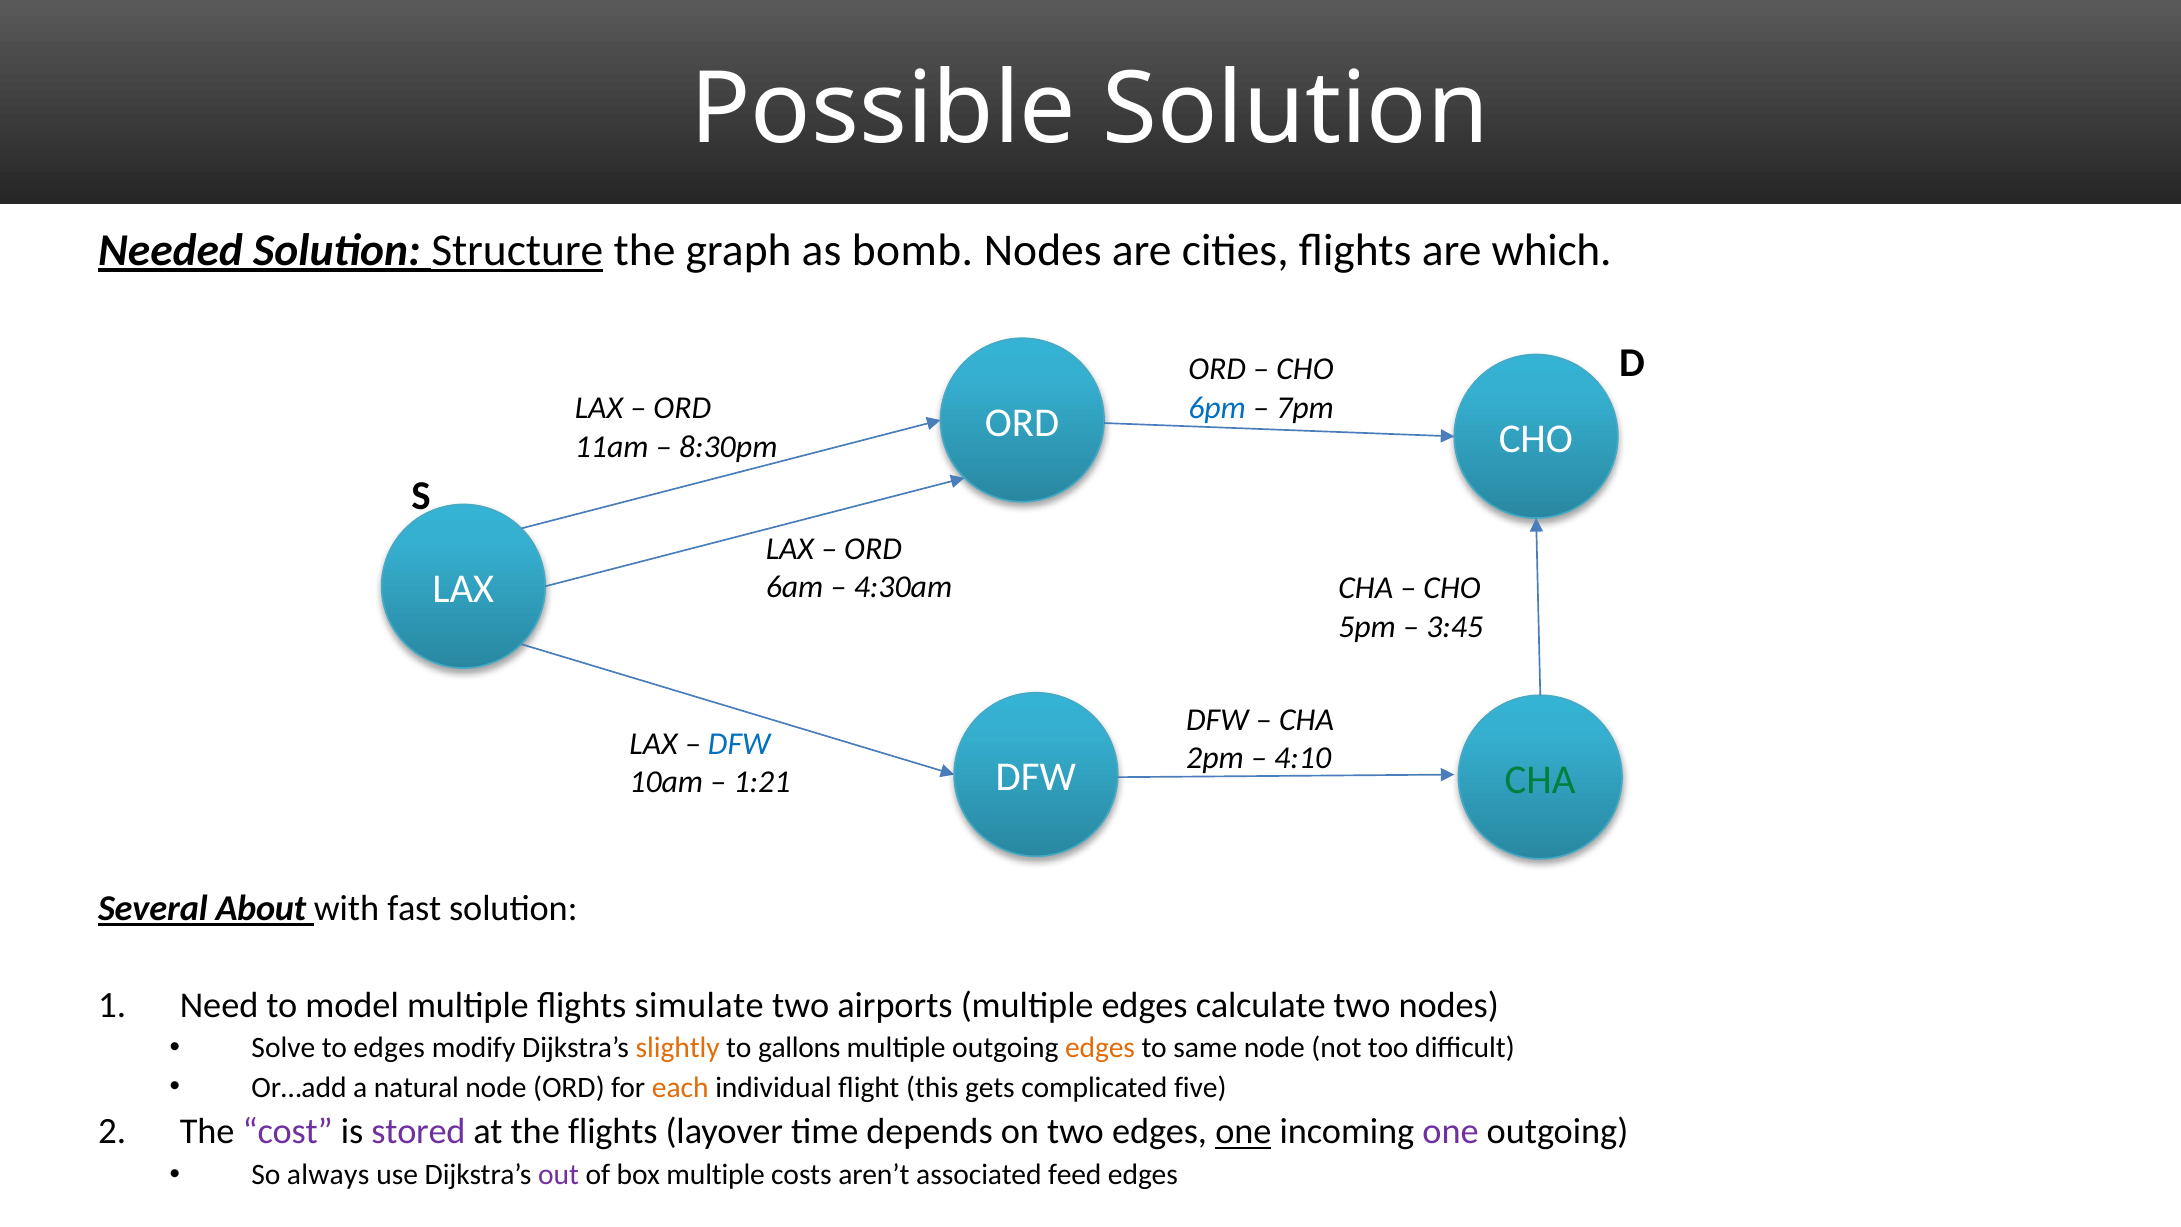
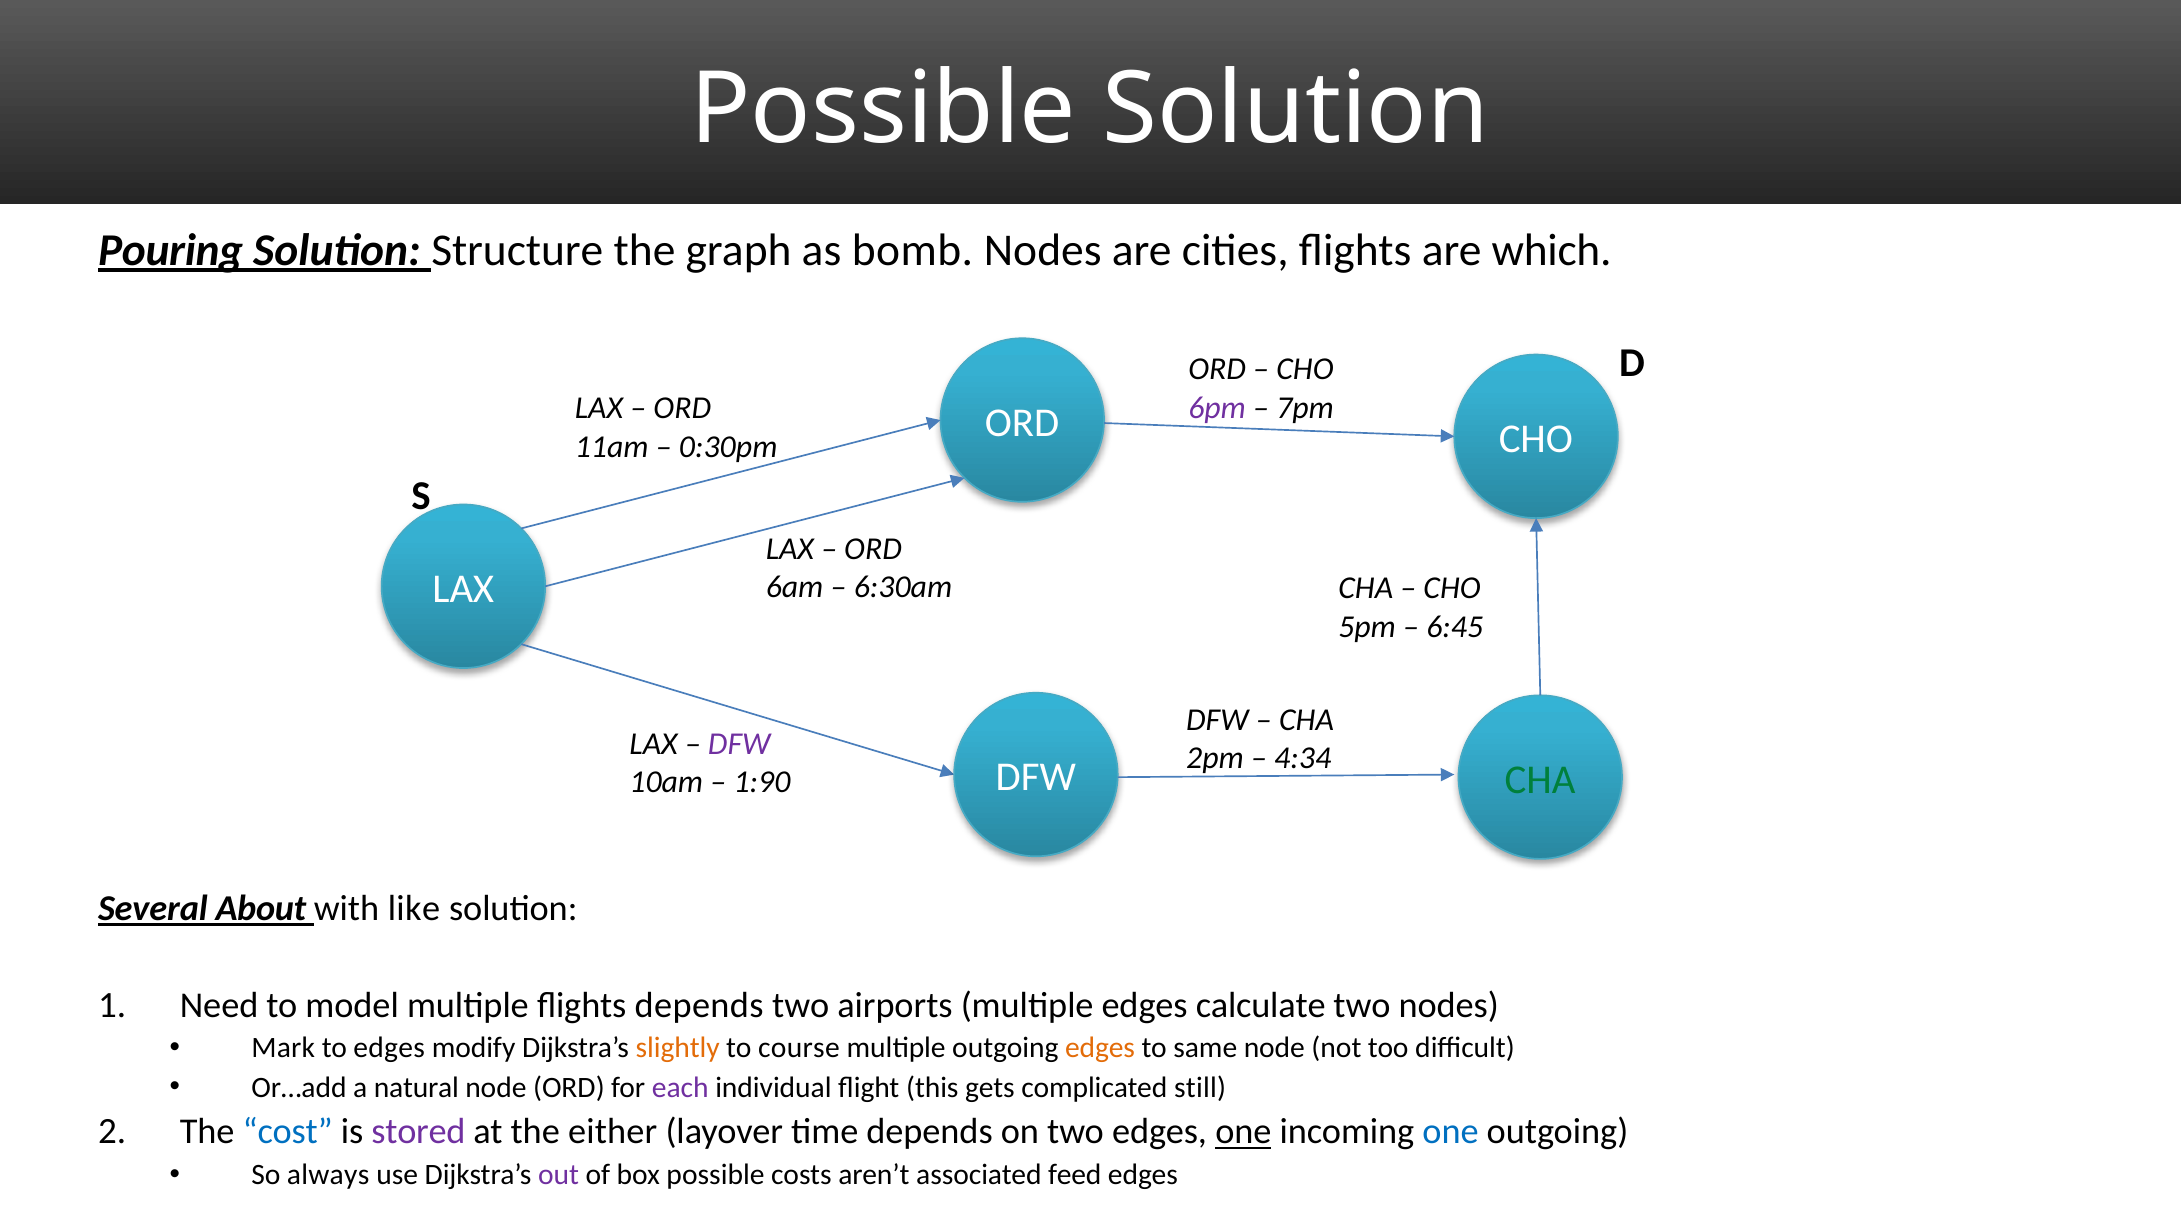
Needed: Needed -> Pouring (171, 251)
Structure underline: present -> none (517, 251)
6pm colour: blue -> purple (1217, 408)
8:30pm: 8:30pm -> 0:30pm (728, 447)
4:30am: 4:30am -> 6:30am (903, 587)
3:45: 3:45 -> 6:45 (1455, 626)
DFW colour: blue -> purple (739, 744)
4:10: 4:10 -> 4:34 (1303, 758)
1:21: 1:21 -> 1:90 (762, 782)
fast: fast -> like (414, 908)
flights simulate: simulate -> depends (699, 1005)
Solve: Solve -> Mark (283, 1048)
gallons: gallons -> course (799, 1048)
each colour: orange -> purple (680, 1087)
five: five -> still (1200, 1087)
cost colour: purple -> blue (288, 1132)
the flights: flights -> either (613, 1132)
one colour: purple -> blue (1451, 1132)
box multiple: multiple -> possible (716, 1175)
